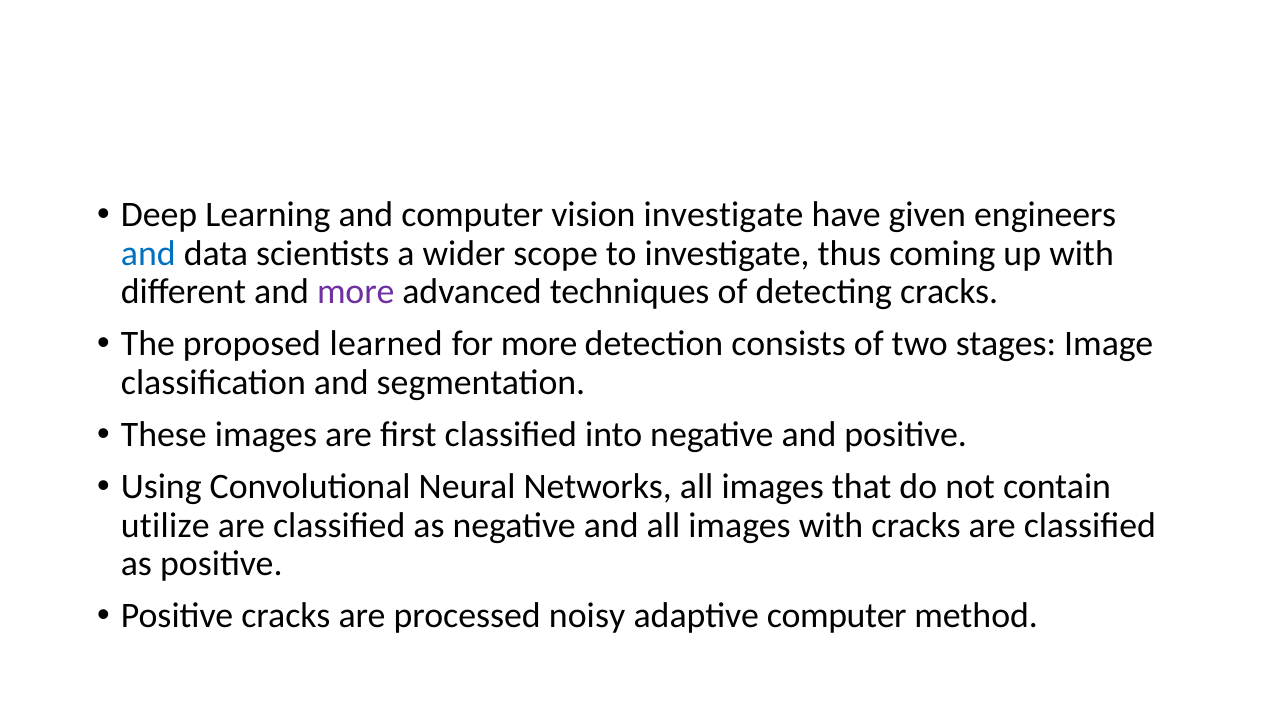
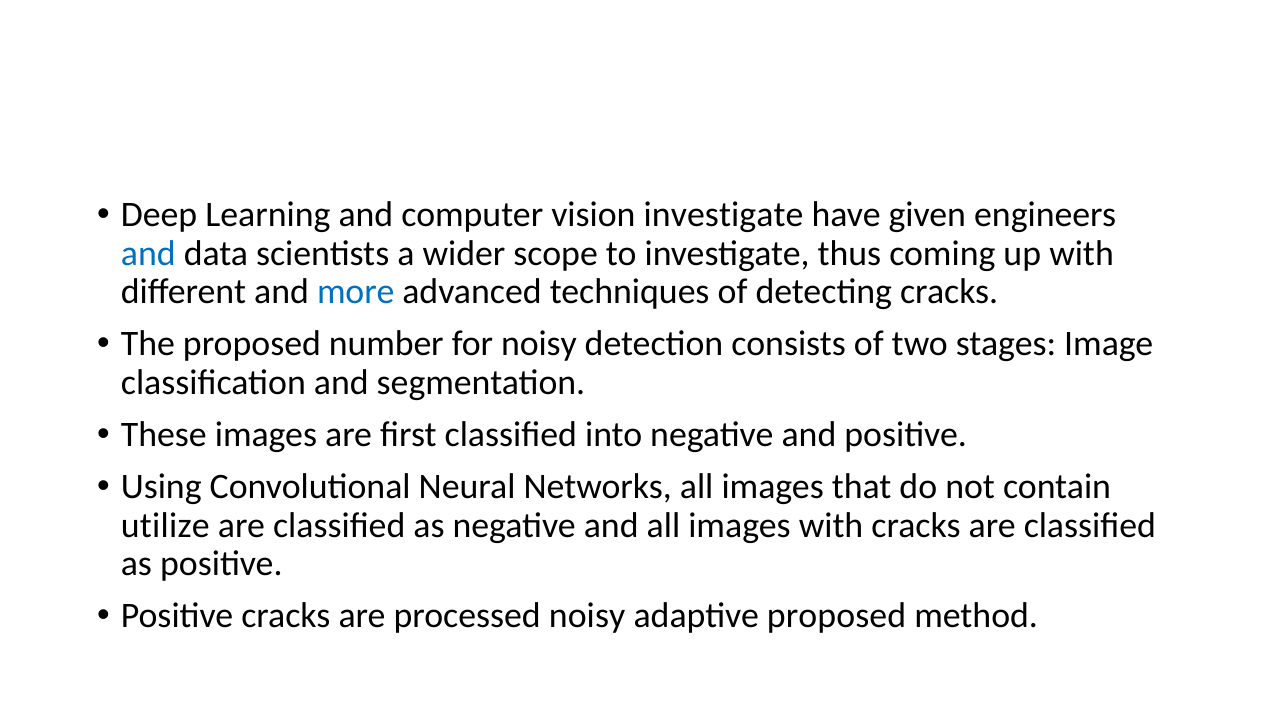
more colour: purple -> blue (356, 292)
learned: learned -> number (386, 344)
for more: more -> noisy (539, 344)
adaptive computer: computer -> proposed (836, 616)
